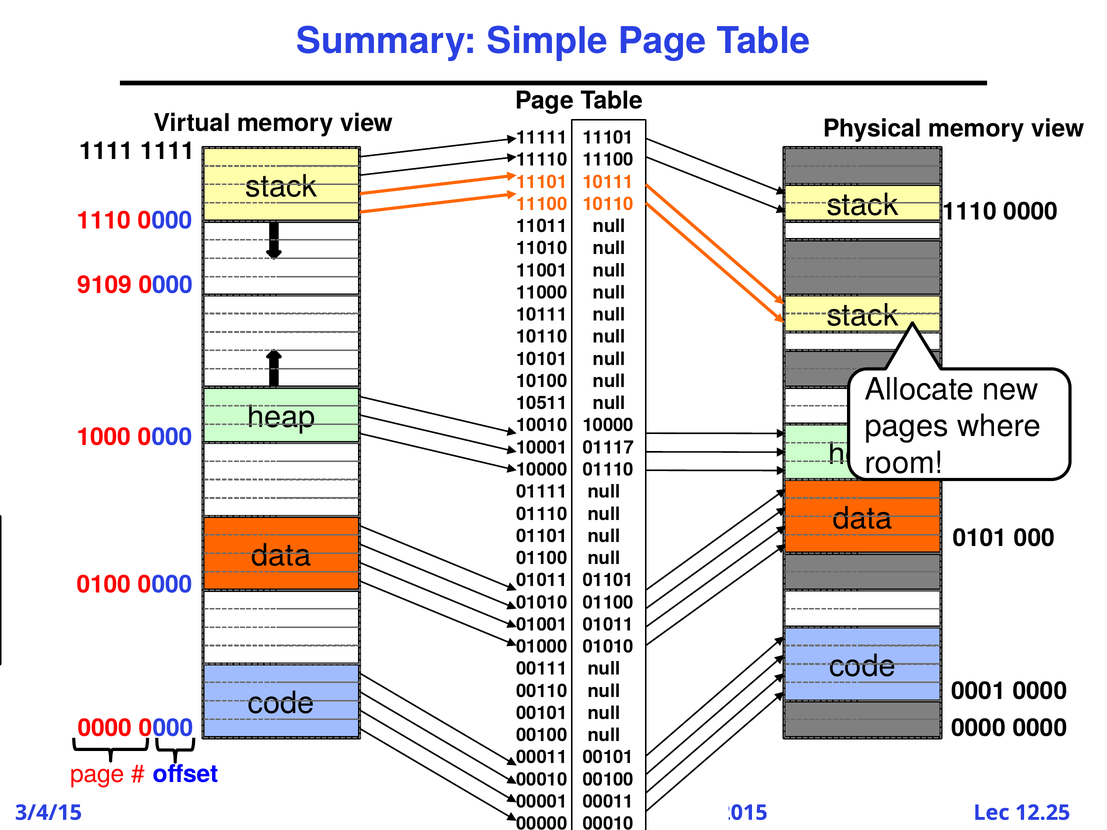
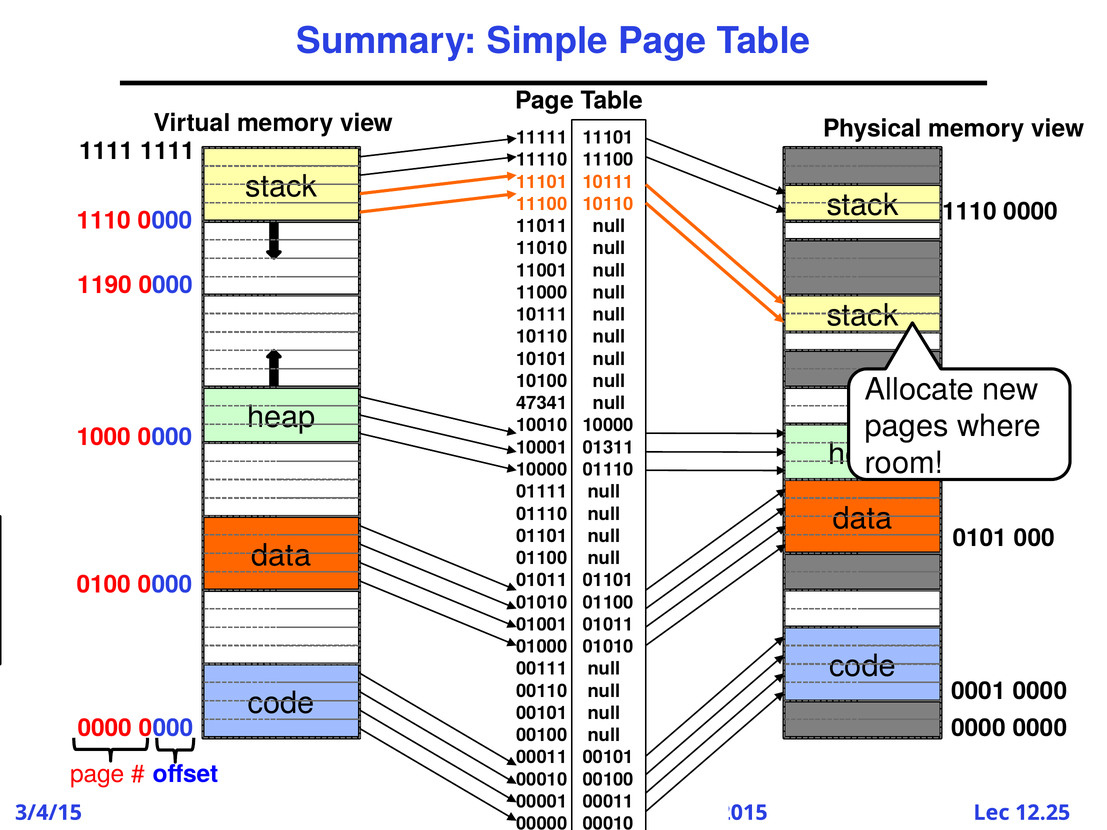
9109: 9109 -> 1190 (105, 285)
10511: 10511 -> 47341 (542, 403)
01117: 01117 -> 01311 (608, 448)
